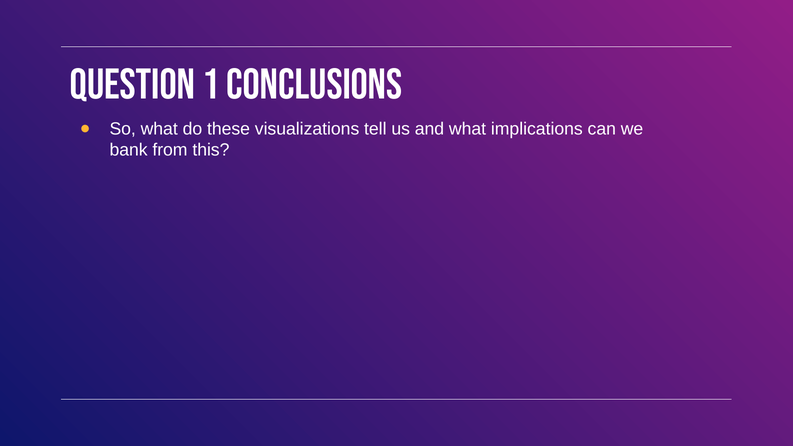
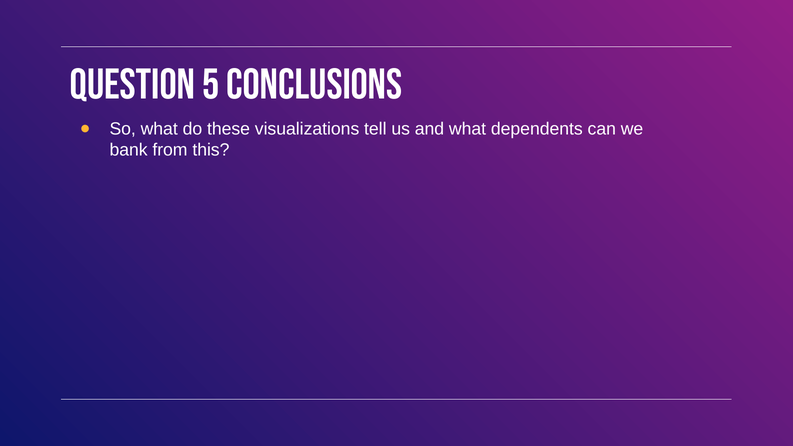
1: 1 -> 5 (211, 85)
implications: implications -> dependents (537, 129)
